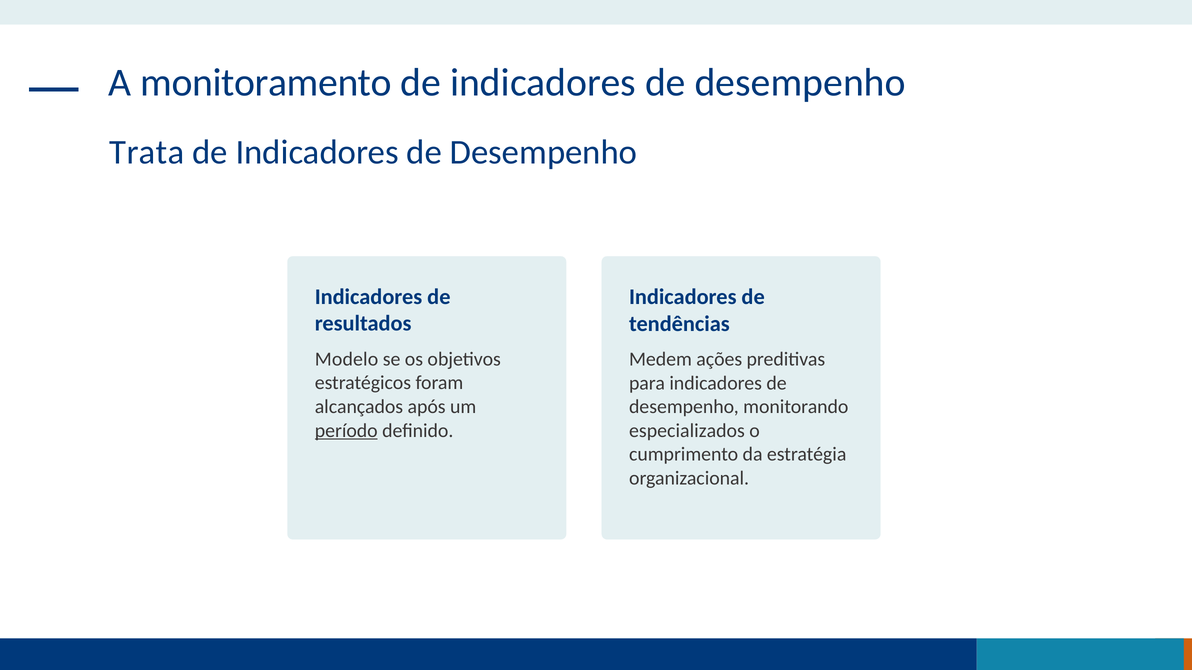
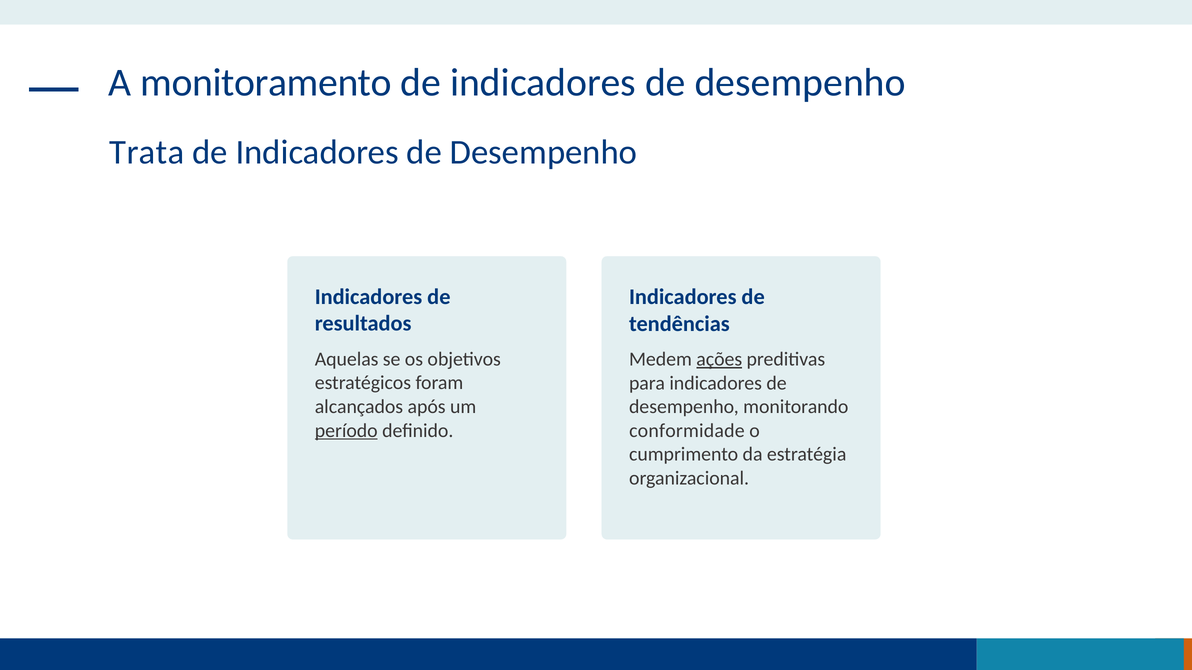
Modelo: Modelo -> Aquelas (347, 359)
ações underline: none -> present (719, 359)
especializados: especializados -> conformidade (687, 431)
